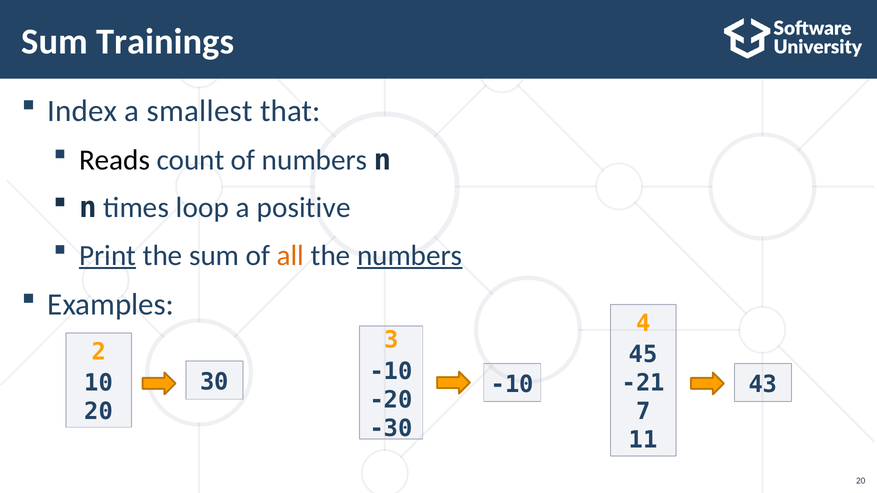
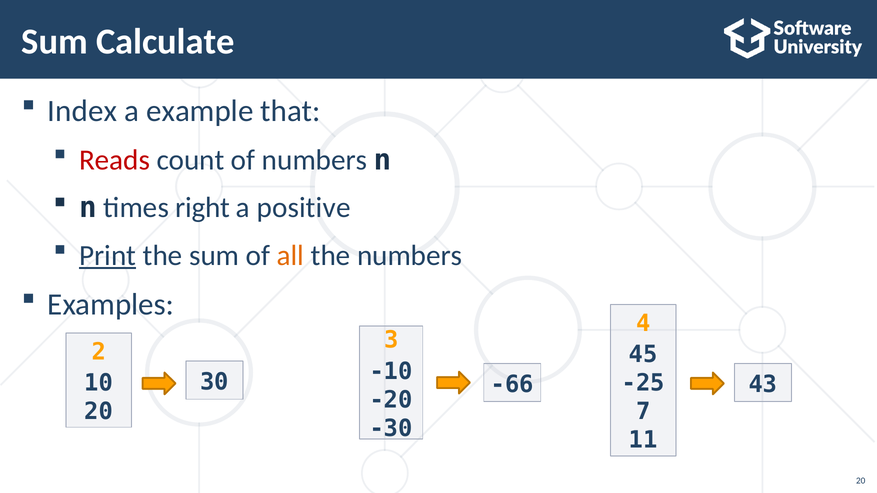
Trainings: Trainings -> Calculate (165, 42)
smallest: smallest -> example (200, 111)
Reads colour: black -> red (115, 160)
loop: loop -> right (203, 208)
numbers underline: present -> none (410, 256)
-21: -21 -> -25 (643, 383)
-10: -10 -> -66 (512, 384)
